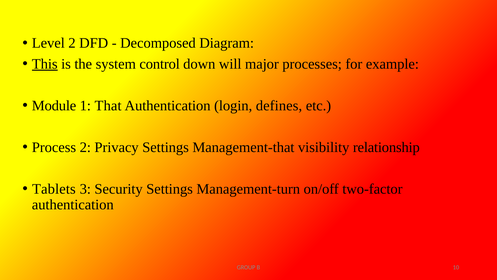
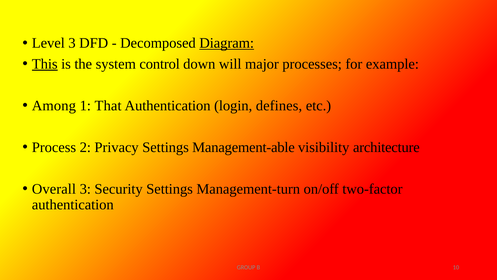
Level 2: 2 -> 3 (72, 43)
Diagram underline: none -> present (227, 43)
Module: Module -> Among (54, 105)
Management-that: Management-that -> Management-able (244, 147)
relationship: relationship -> architecture (386, 147)
Tablets: Tablets -> Overall (54, 189)
